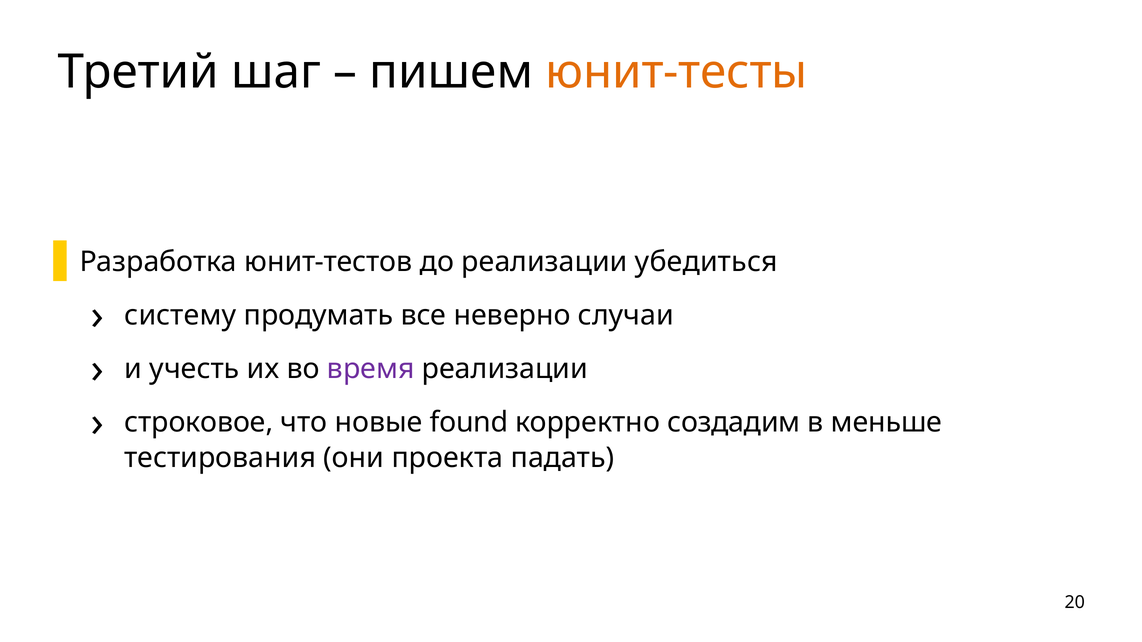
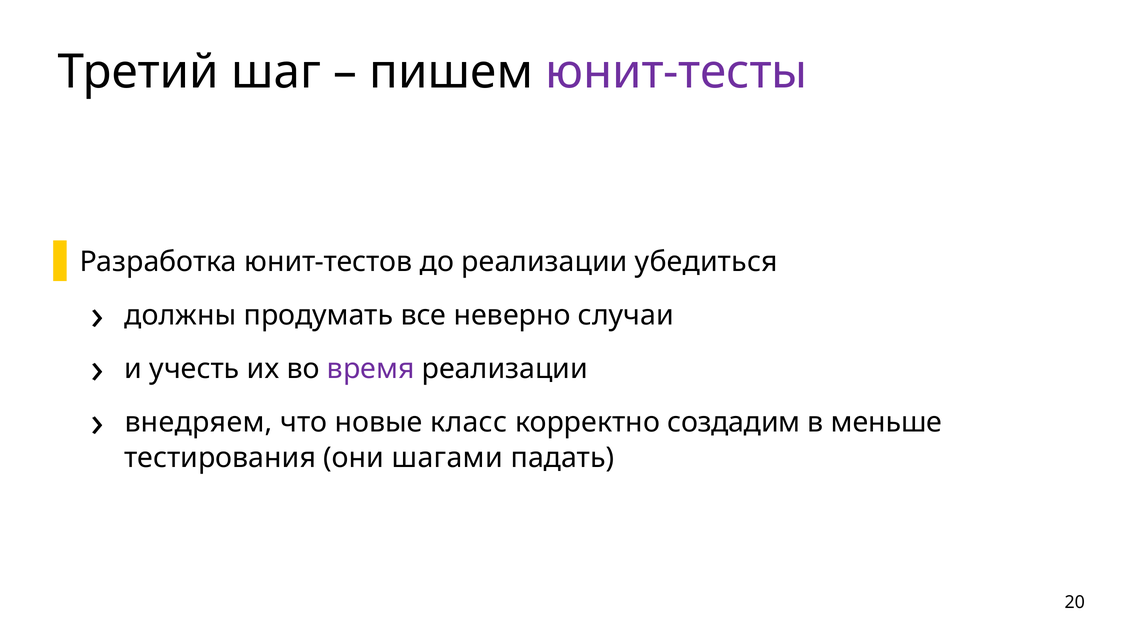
юнит-тесты colour: orange -> purple (677, 72)
систему: систему -> должны (180, 315)
строковое: строковое -> внедряем (199, 422)
found: found -> класс (469, 422)
проекта: проекта -> шагами (447, 458)
